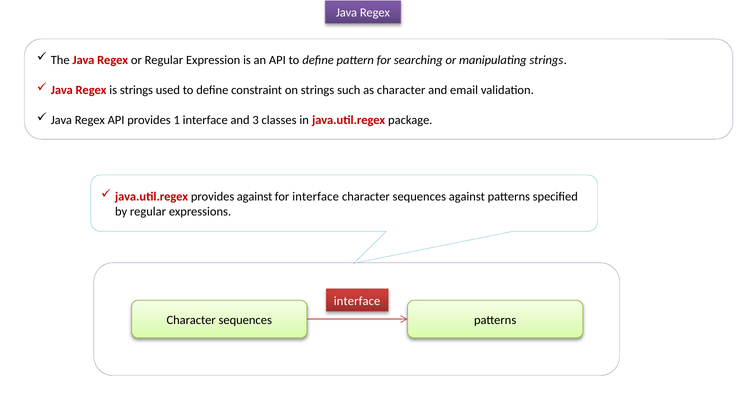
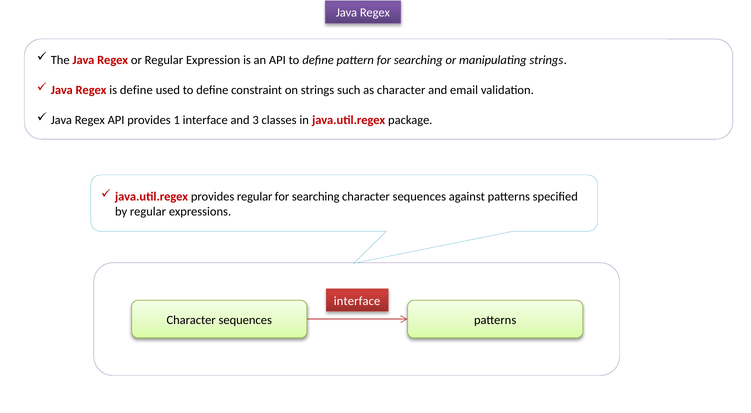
is strings: strings -> define (136, 90)
provides against: against -> regular (255, 196)
interface: interface -> searching (316, 196)
